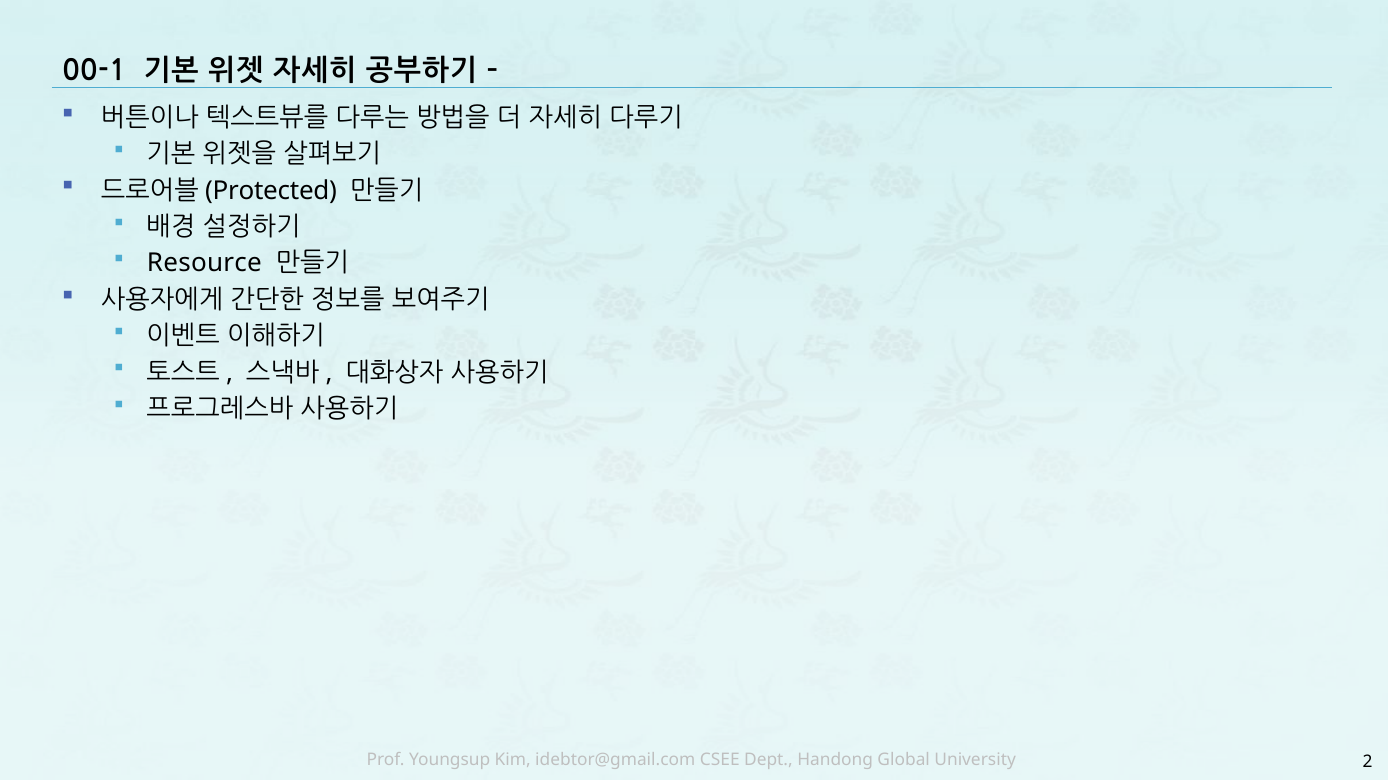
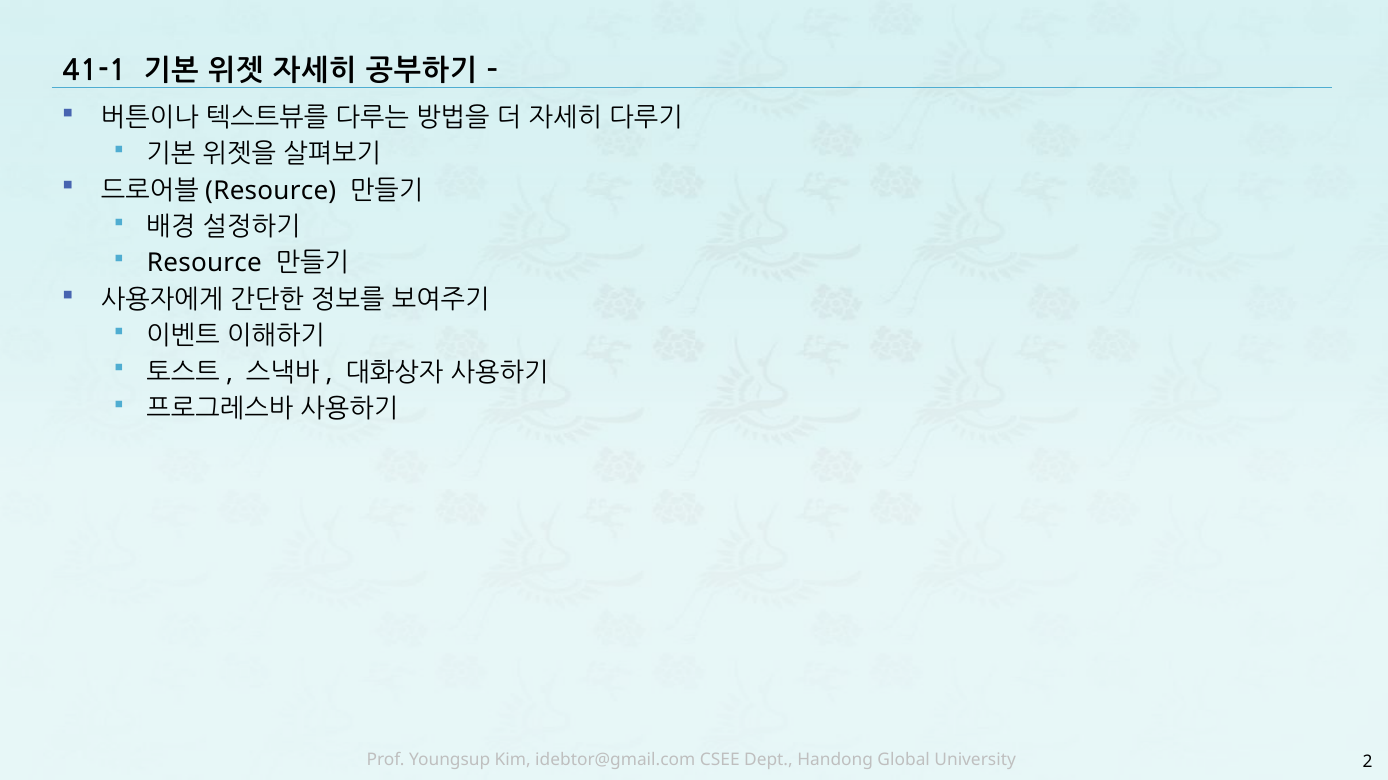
00-1: 00-1 -> 41-1 (94, 71)
Protected: Protected -> Resource (271, 191)
